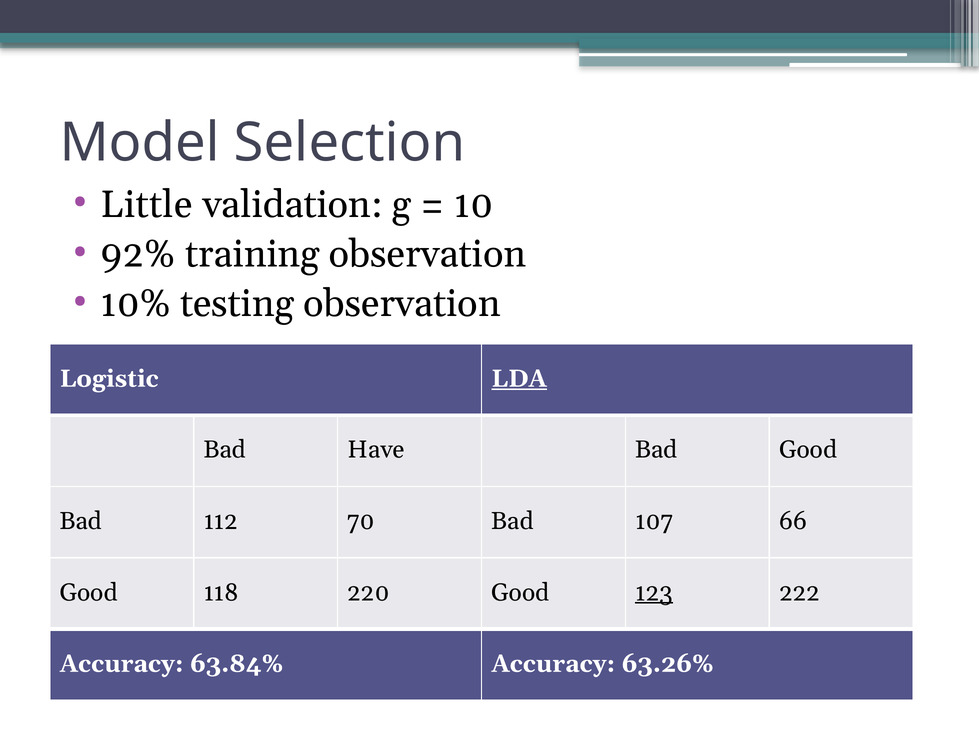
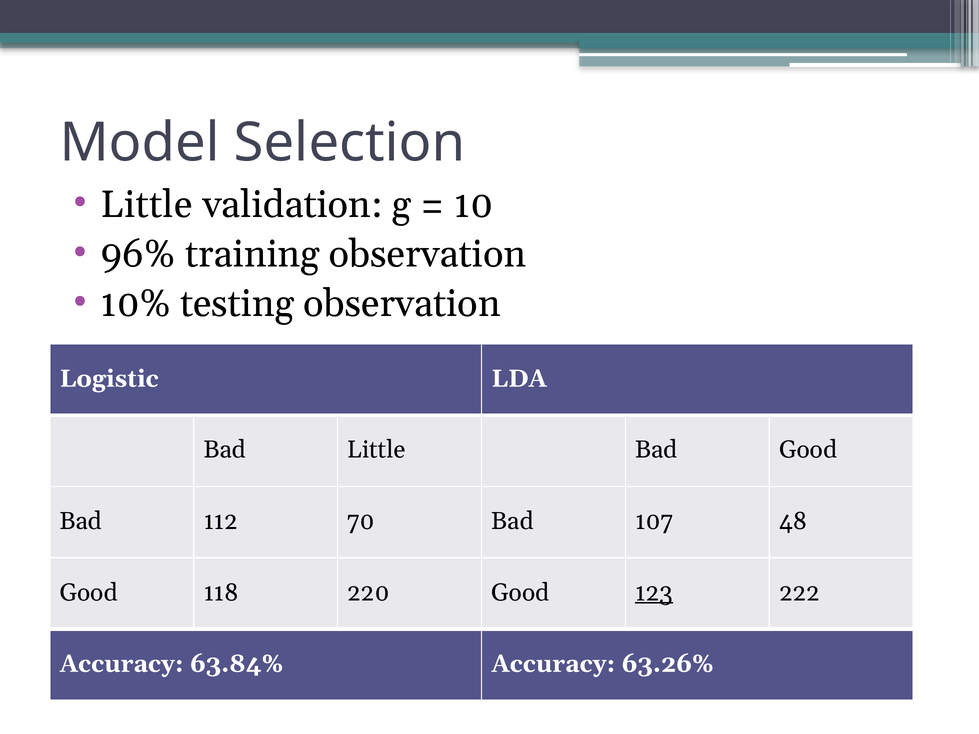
92%: 92% -> 96% (138, 254)
LDA underline: present -> none (519, 379)
Bad Have: Have -> Little (376, 450)
66: 66 -> 48 (793, 521)
